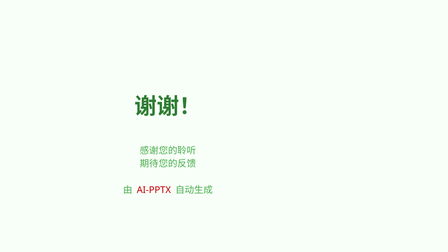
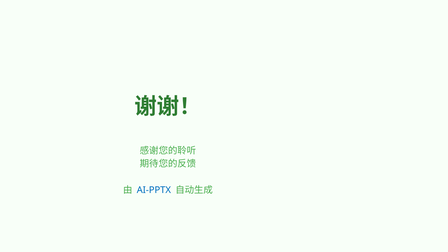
AI-PPTX colour: red -> blue (154, 190)
